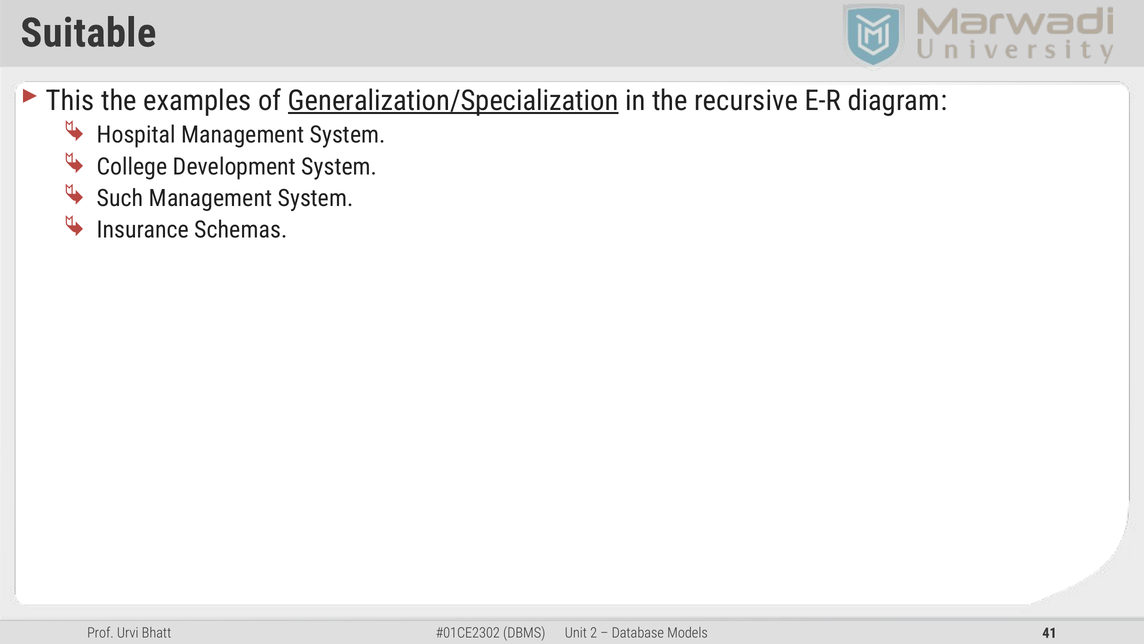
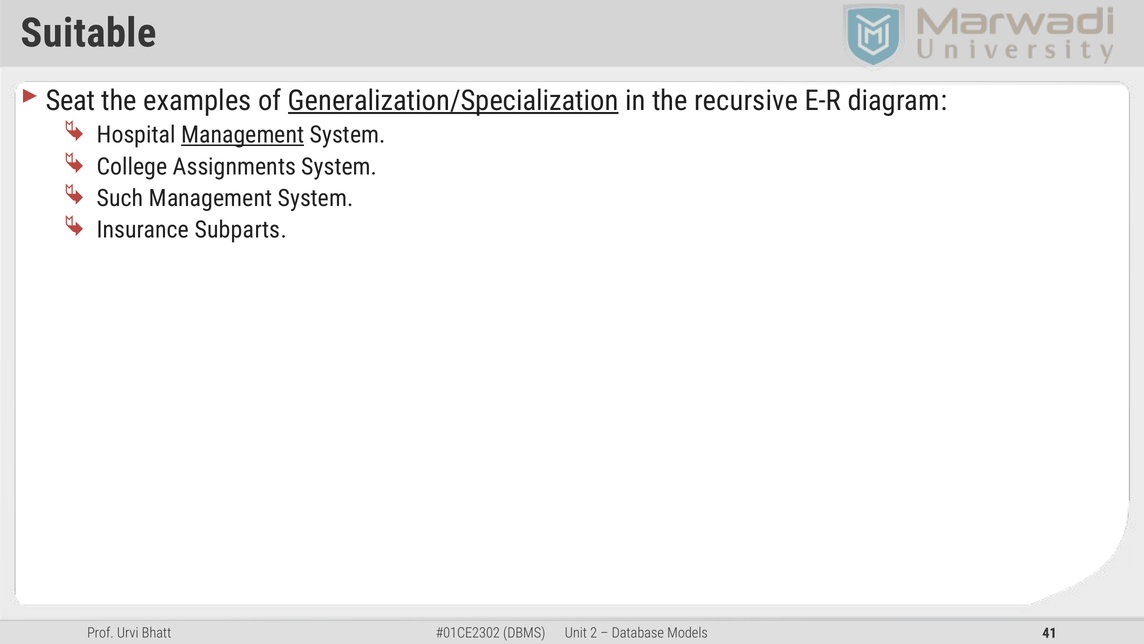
This: This -> Seat (70, 101)
Management underline: none -> present (243, 135)
Development: Development -> Assignments (234, 167)
Schemas: Schemas -> Subparts (241, 230)
